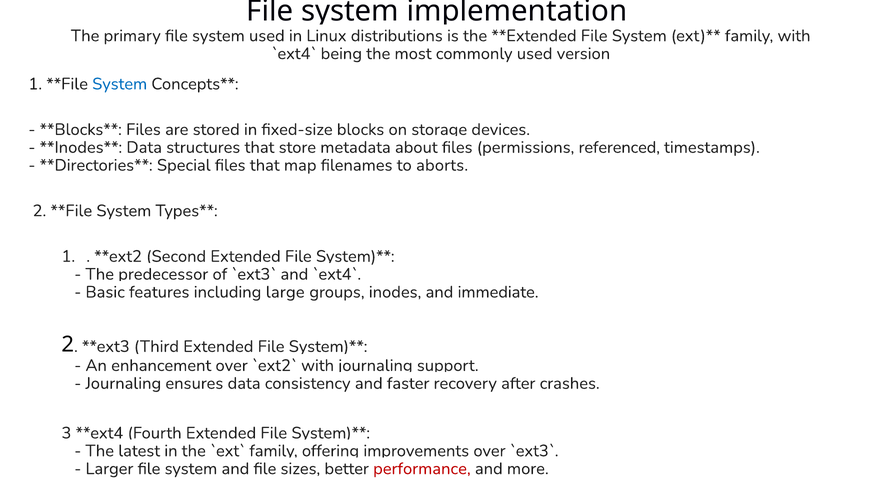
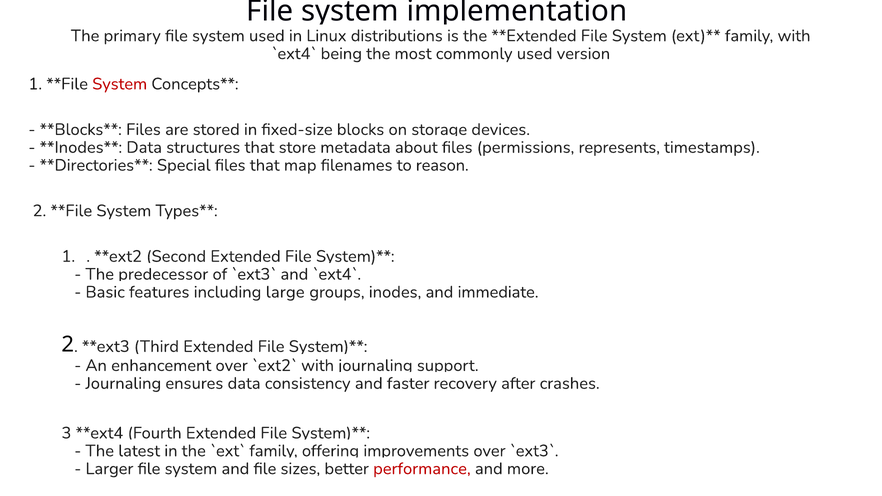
System colour: blue -> red (120, 84)
referenced: referenced -> represents (619, 147)
aborts: aborts -> reason (442, 165)
